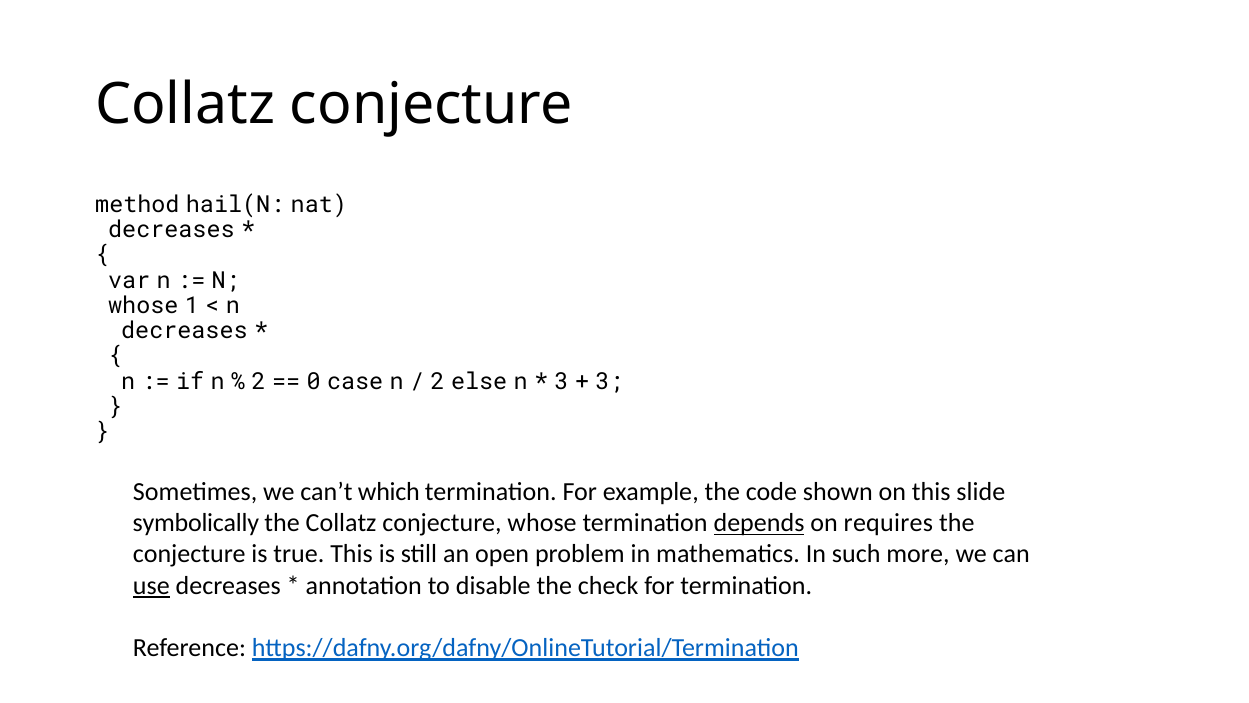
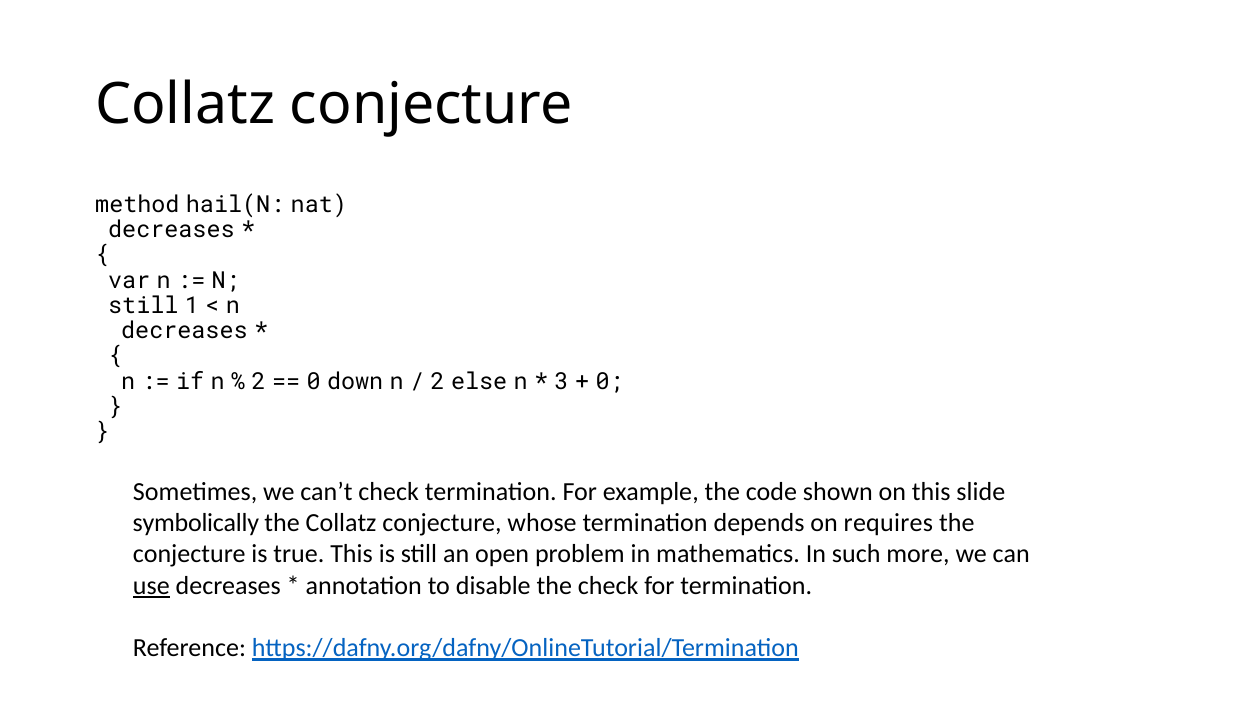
whose: whose -> still (143, 305)
case: case -> down (355, 381)
3: 3 -> 0 (610, 381)
can’t which: which -> check (389, 492)
depends underline: present -> none (759, 523)
